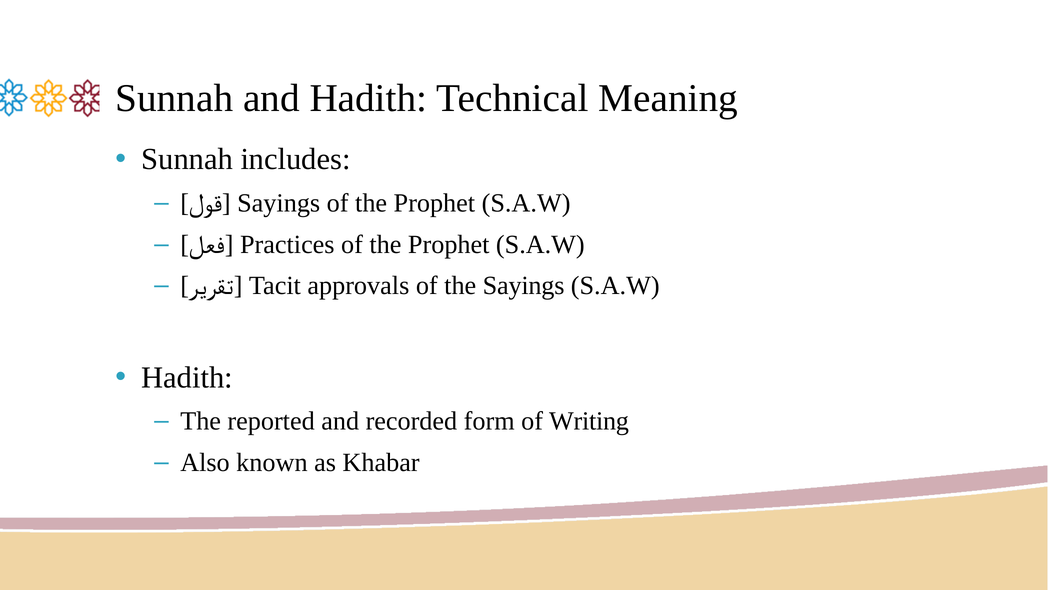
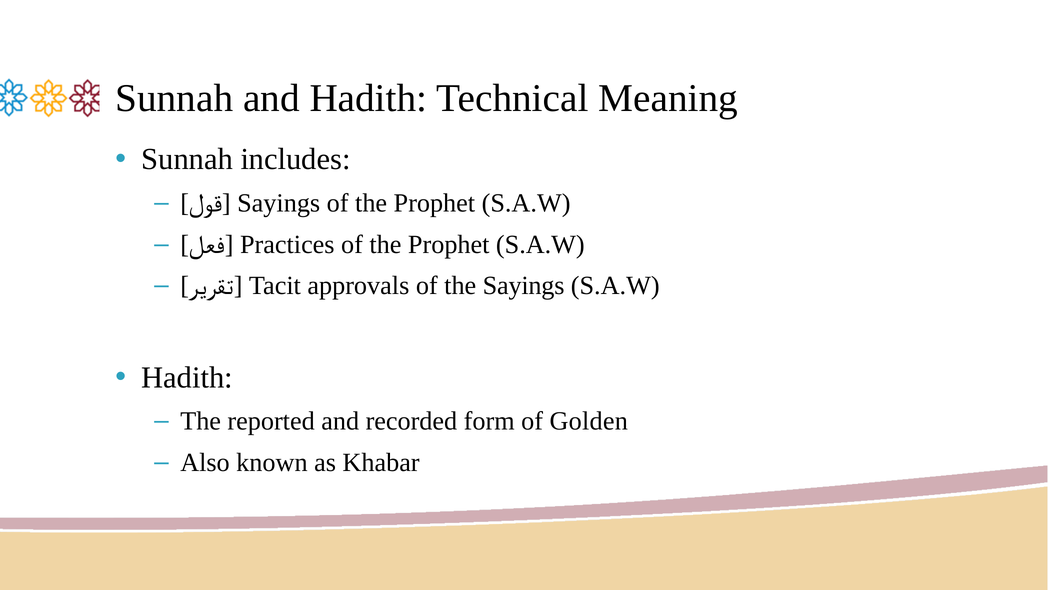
Writing: Writing -> Golden (589, 421)
